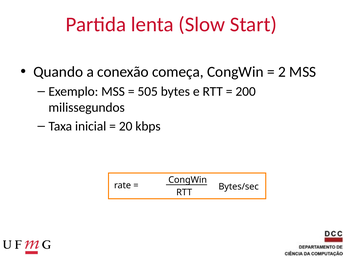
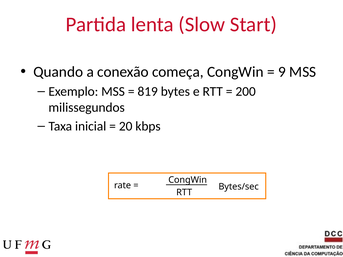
2: 2 -> 9 (282, 72)
505: 505 -> 819 (148, 92)
